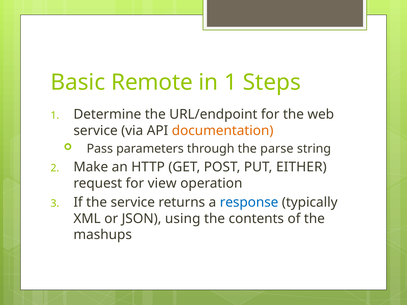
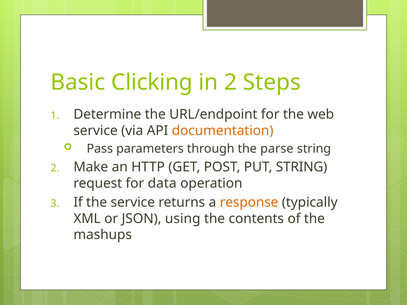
Remote: Remote -> Clicking (152, 83)
in 1: 1 -> 2 (231, 83)
PUT EITHER: EITHER -> STRING (302, 167)
view: view -> data (162, 183)
response colour: blue -> orange (249, 202)
